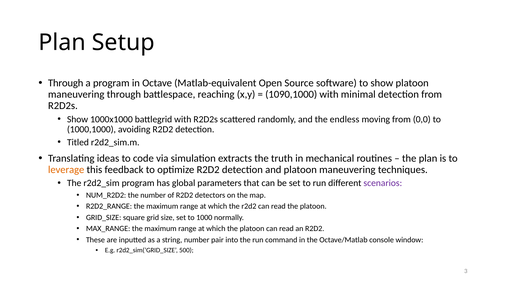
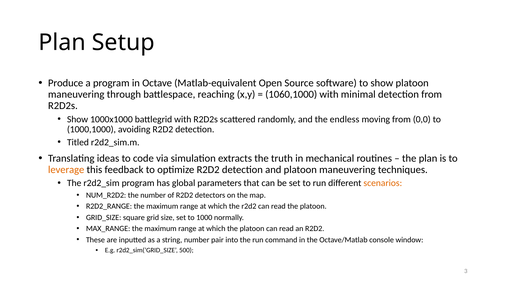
Through: Through -> Produce (66, 83)
1090,1000: 1090,1000 -> 1060,1000 (291, 95)
scenarios colour: purple -> orange (383, 184)
